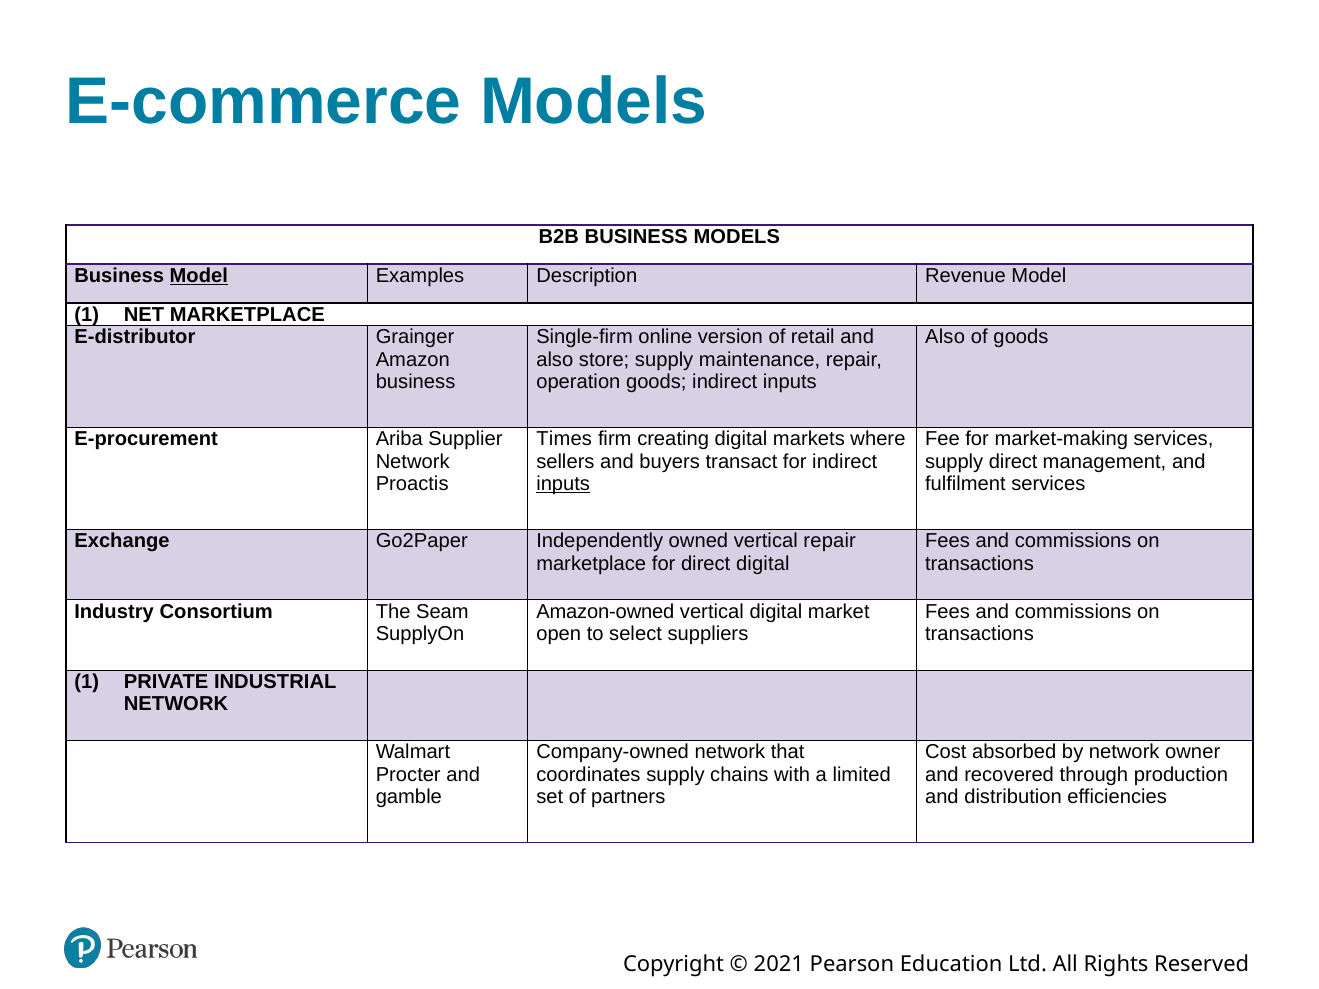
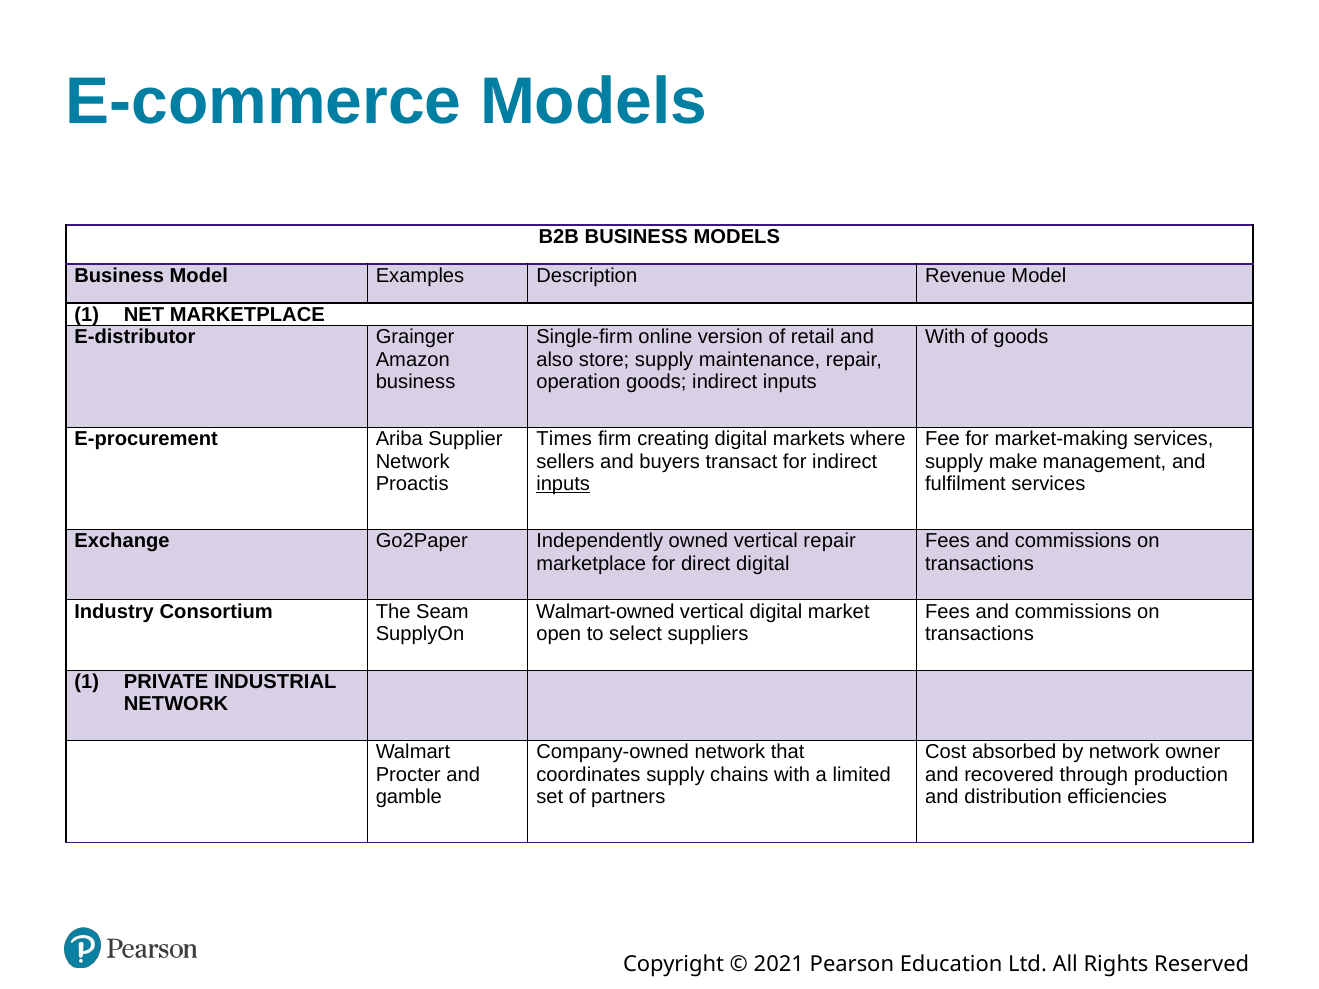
Model underline: present -> none (199, 276)
Also: Also -> With (945, 337)
supply direct: direct -> make (1013, 462)
Amazon-owned: Amazon-owned -> Walmart-owned (605, 612)
